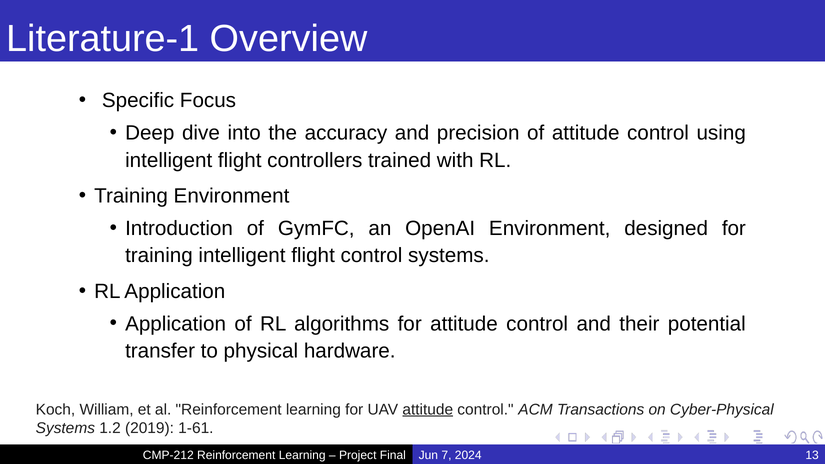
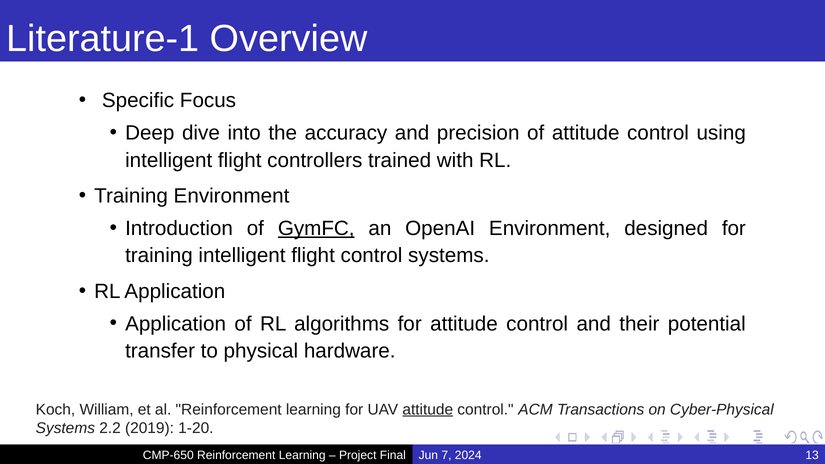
GymFC underline: none -> present (316, 228)
1.2: 1.2 -> 2.2 (110, 428)
1-61: 1-61 -> 1-20 (196, 428)
CMP-212: CMP-212 -> CMP-650 (168, 455)
